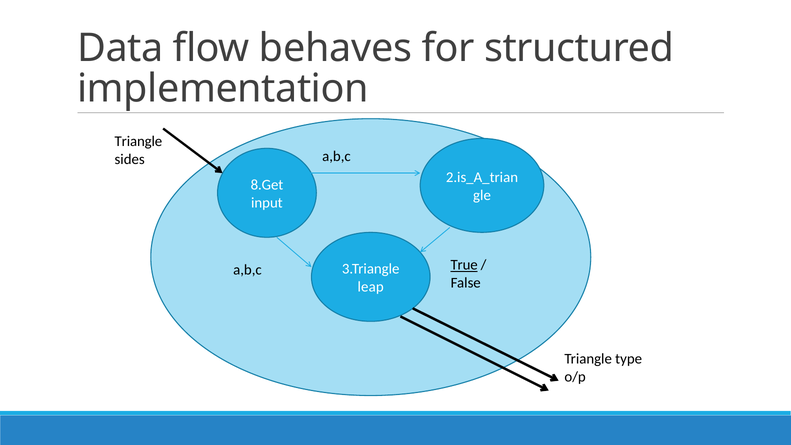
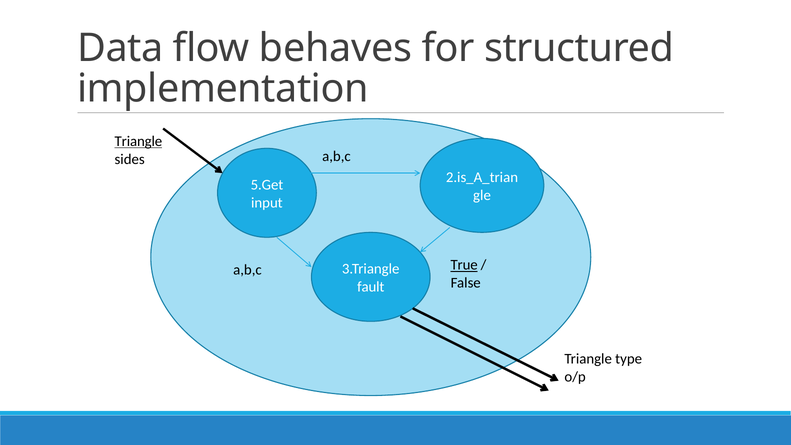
Triangle underline: none -> present (138, 141)
8.Get: 8.Get -> 5.Get (267, 185)
leap: leap -> fault (371, 287)
